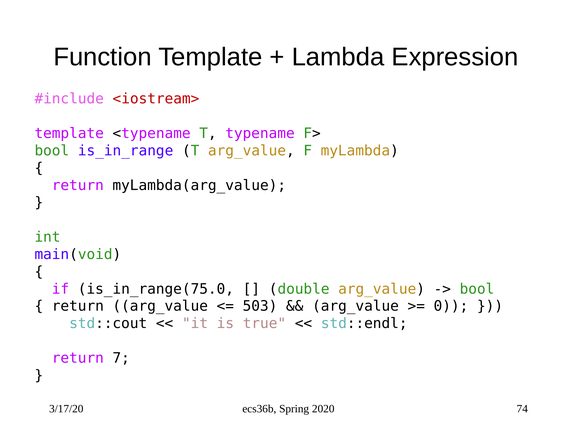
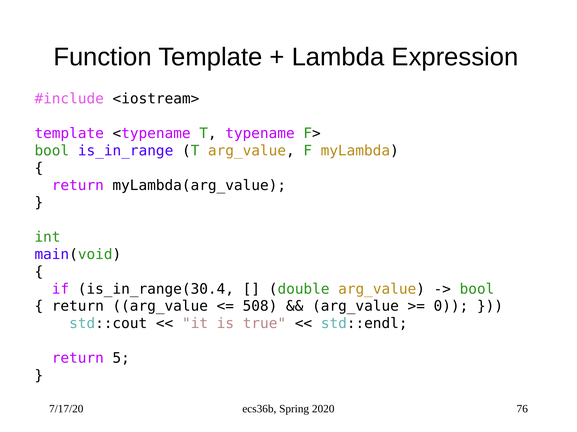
<iostream> colour: red -> black (156, 99)
is_in_range(75.0: is_in_range(75.0 -> is_in_range(30.4 (156, 289)
503: 503 -> 508 (260, 307)
7: 7 -> 5 (121, 359)
3/17/20: 3/17/20 -> 7/17/20 (66, 409)
74: 74 -> 76 (522, 409)
